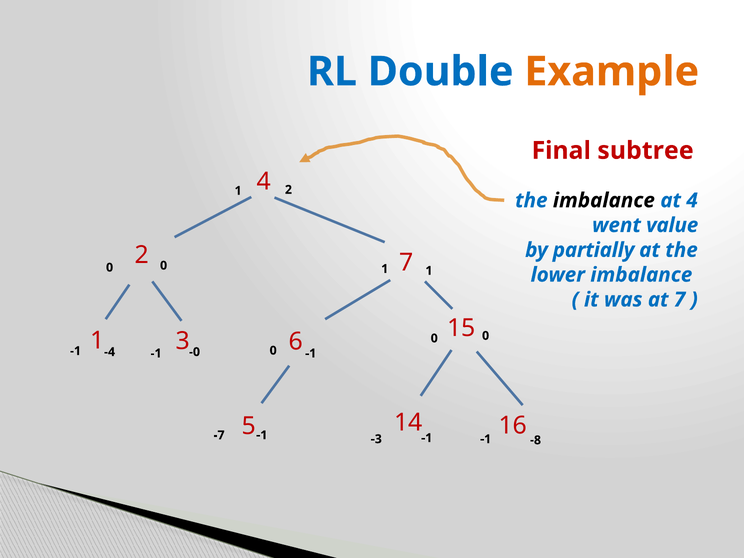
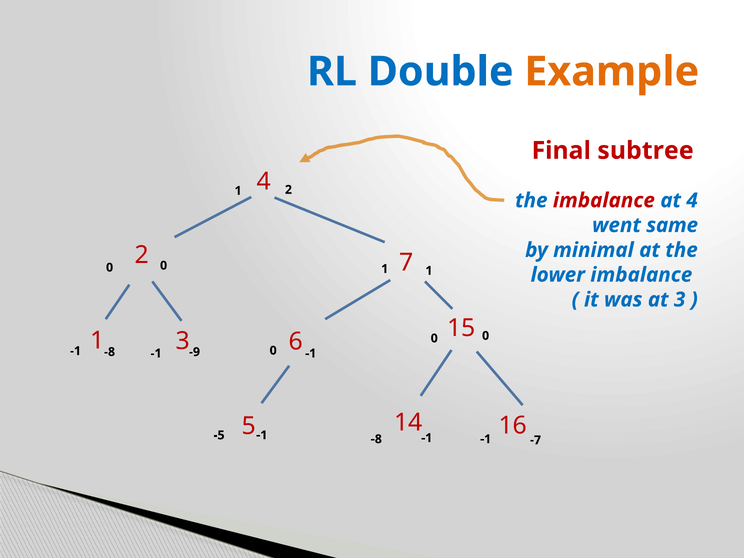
imbalance colour: black -> red (604, 200)
value: value -> same (672, 225)
partially: partially -> minimal (593, 250)
at 7: 7 -> 3 (680, 300)
-0: -0 -> -9 (194, 352)
-4: -4 -> -8 (110, 352)
-7: -7 -> -5 (219, 435)
-1 -3: -3 -> -8 (376, 439)
-8: -8 -> -7 (535, 440)
